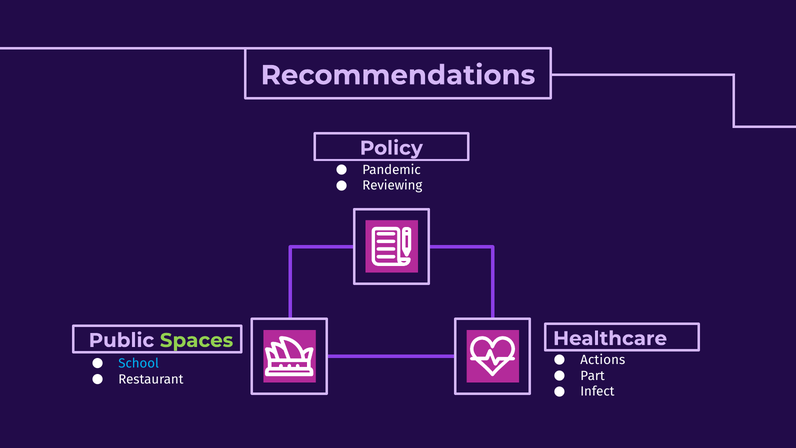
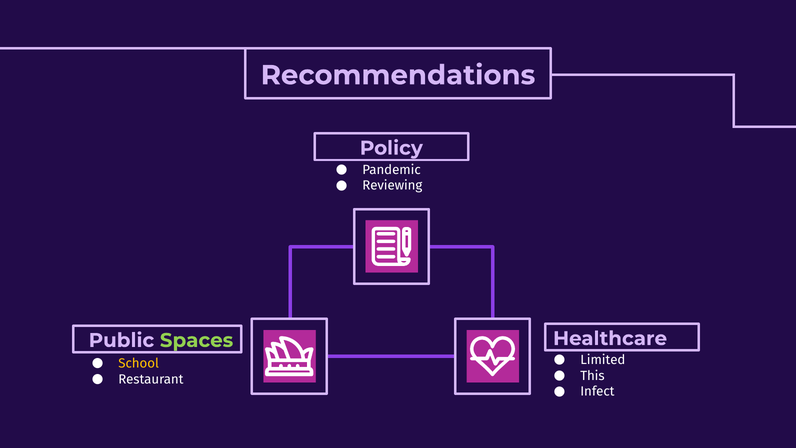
Actions: Actions -> Limited (603, 360)
School colour: light blue -> yellow (139, 363)
Part: Part -> This (592, 375)
